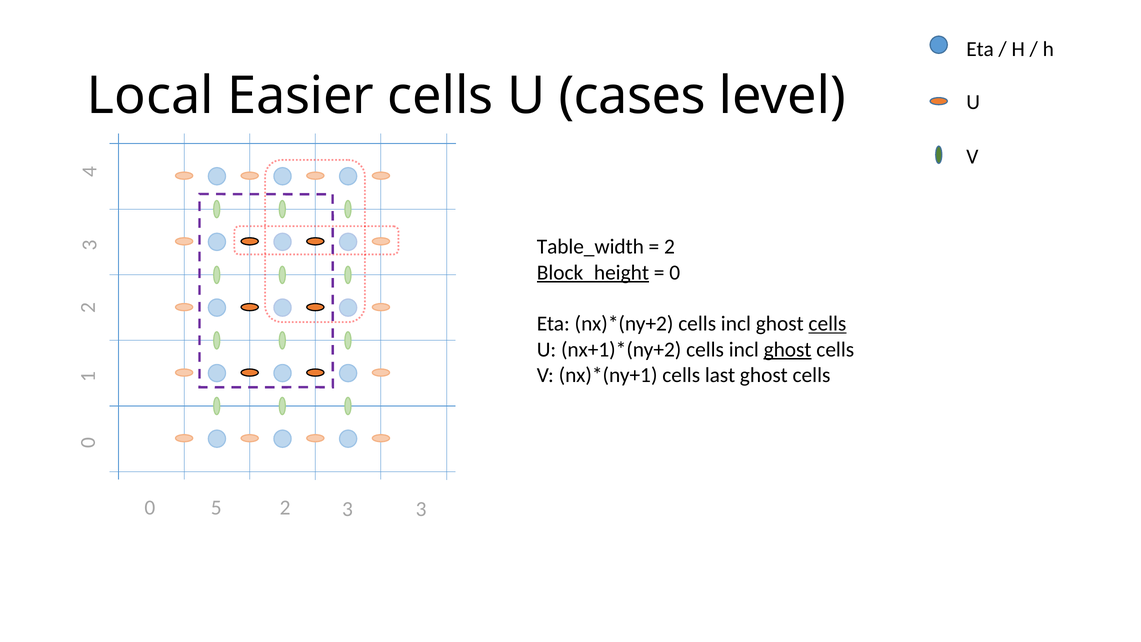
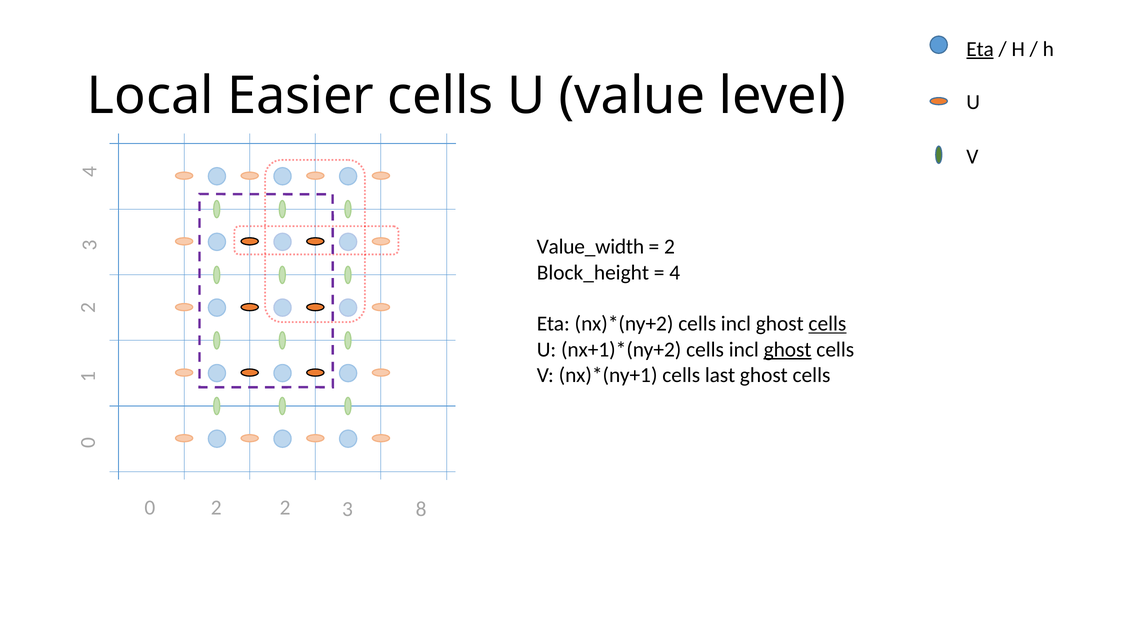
Eta underline: none -> present (980, 49)
cases: cases -> value (632, 96)
Table_width: Table_width -> Value_width (590, 247)
Block_height underline: present -> none (593, 272)
0: 0 -> 4 (675, 272)
0 5: 5 -> 2 (216, 508)
3 3: 3 -> 8 (421, 509)
